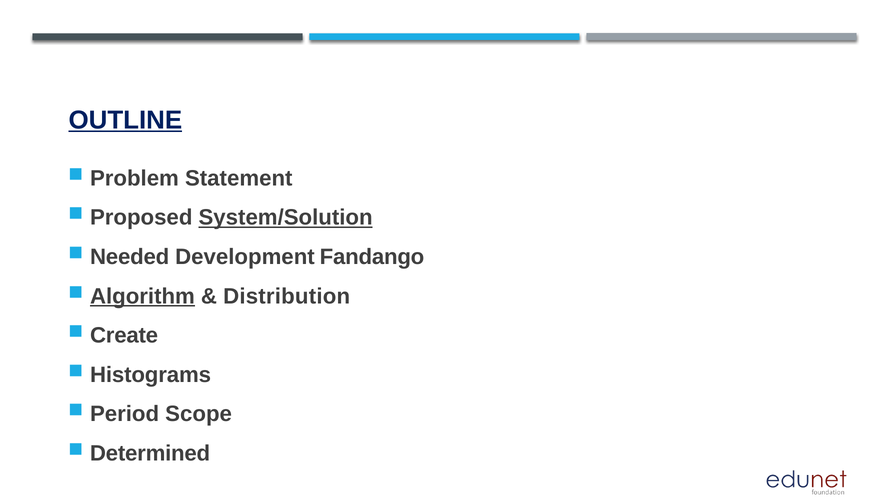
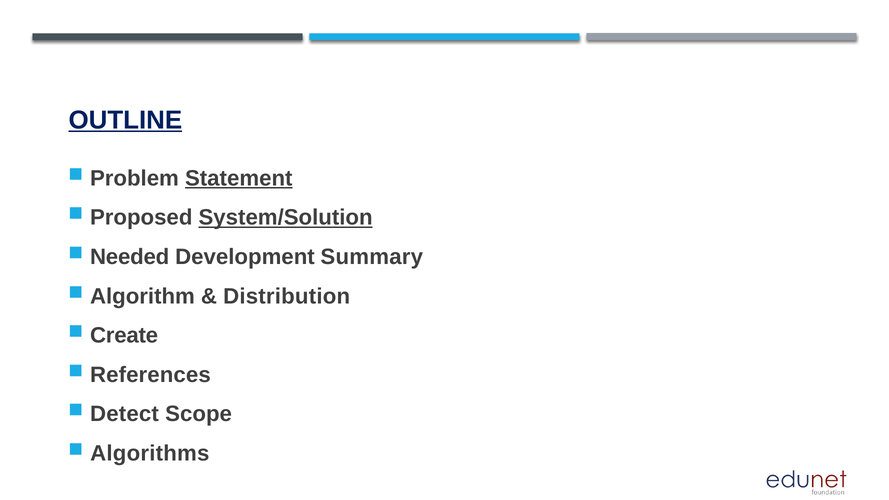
Statement underline: none -> present (239, 178)
Fandango: Fandango -> Summary (372, 257)
Algorithm underline: present -> none (142, 296)
Histograms: Histograms -> References (150, 375)
Period: Period -> Detect (124, 414)
Determined: Determined -> Algorithms (150, 454)
